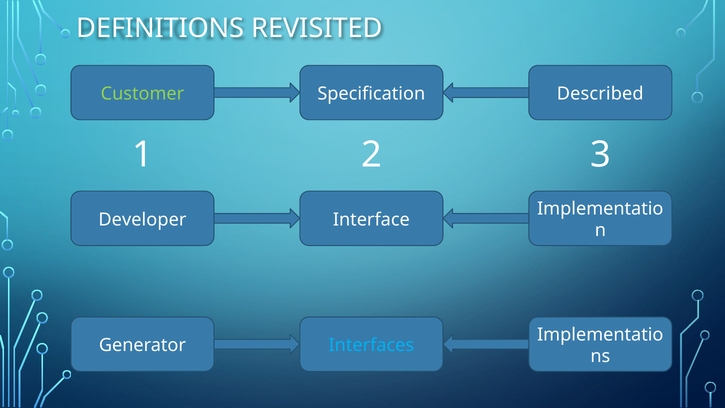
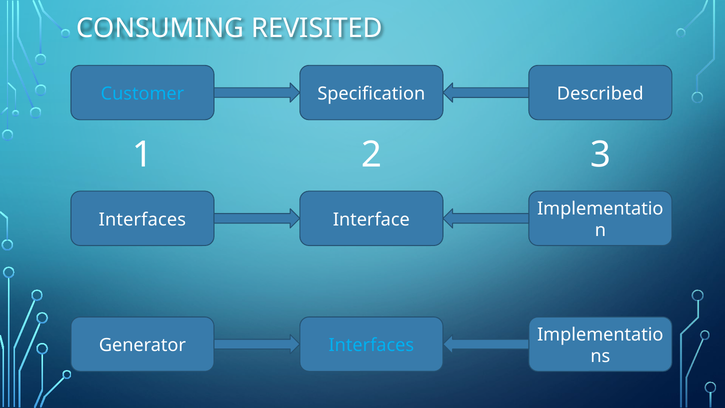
DEFINITIONS: DEFINITIONS -> CONSUMING (160, 28)
Customer colour: light green -> light blue (142, 94)
Developer: Developer -> Interfaces (142, 219)
